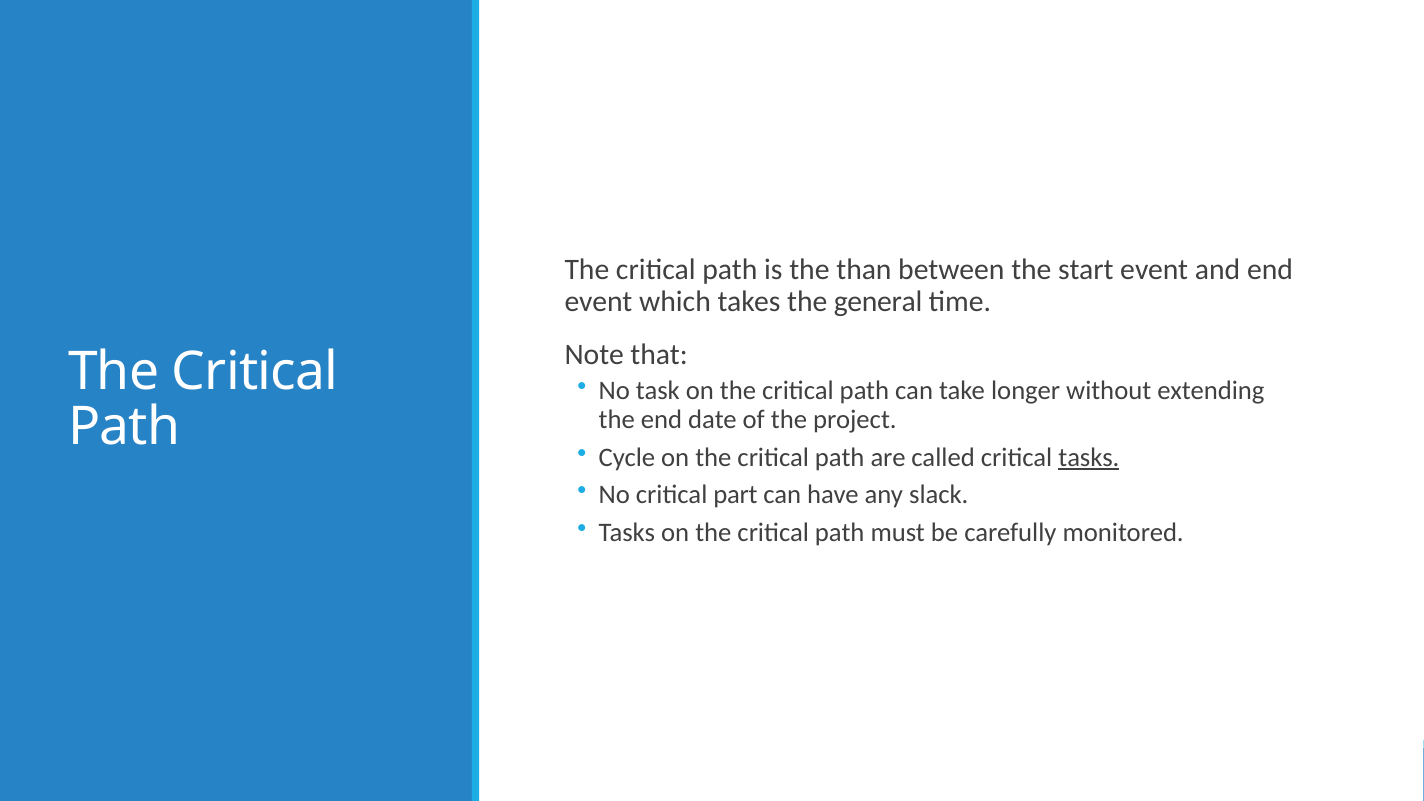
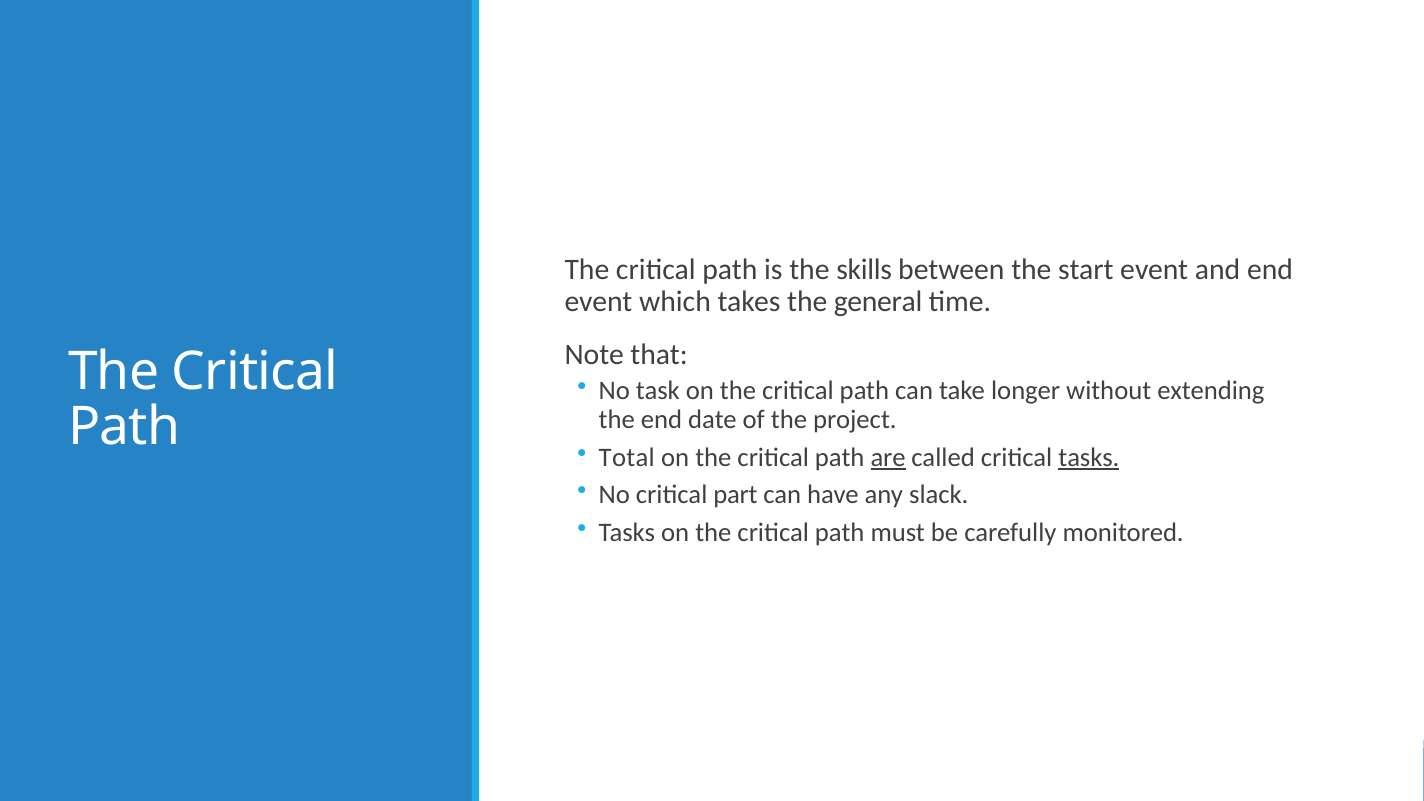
than: than -> skills (864, 269)
Cycle: Cycle -> Total (627, 457)
are underline: none -> present (888, 457)
